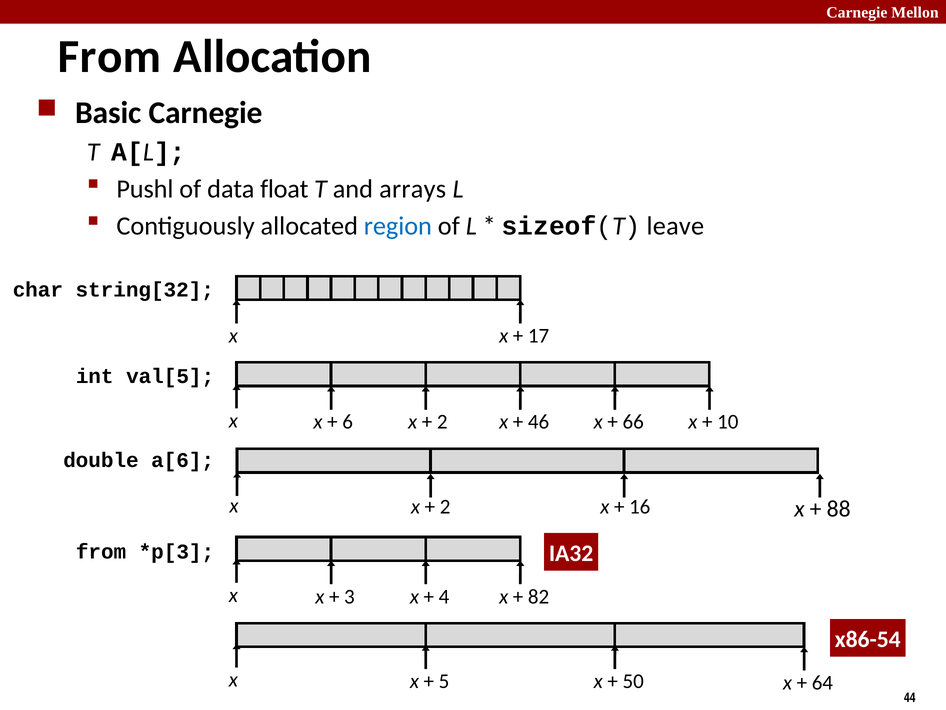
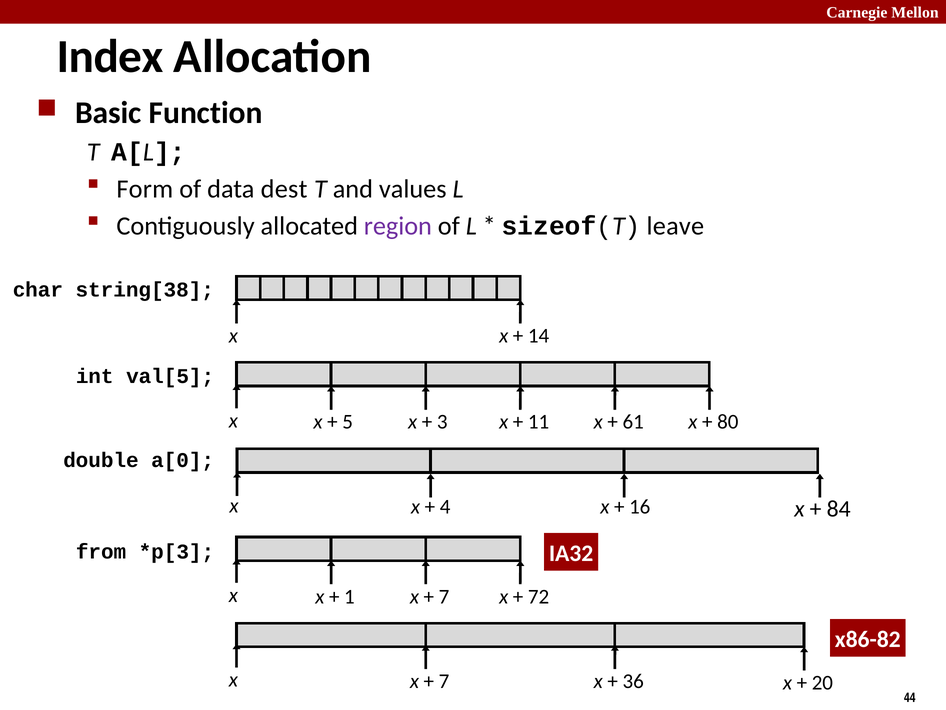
From: From -> Index (110, 57)
Basic Carnegie: Carnegie -> Function (206, 113)
Pushl: Pushl -> Form (145, 189)
float: float -> dest (284, 189)
arrays: arrays -> values (413, 189)
region colour: blue -> purple (398, 226)
string[32: string[32 -> string[38 (145, 290)
17: 17 -> 14 (539, 336)
6: 6 -> 5 (348, 422)
2: 2 -> 3 (442, 422)
46: 46 -> 11 (539, 422)
66: 66 -> 61 (633, 422)
10: 10 -> 80 (728, 422)
a[6: a[6 -> a[0 (183, 460)
2: 2 -> 4 (445, 507)
88: 88 -> 84 (839, 508)
3: 3 -> 1 (349, 596)
4: 4 -> 7 (444, 596)
82: 82 -> 72 (539, 596)
x86-54: x86-54 -> x86-82 (868, 639)
5: 5 -> 7 (444, 681)
50: 50 -> 36 (633, 681)
64: 64 -> 20 (822, 682)
